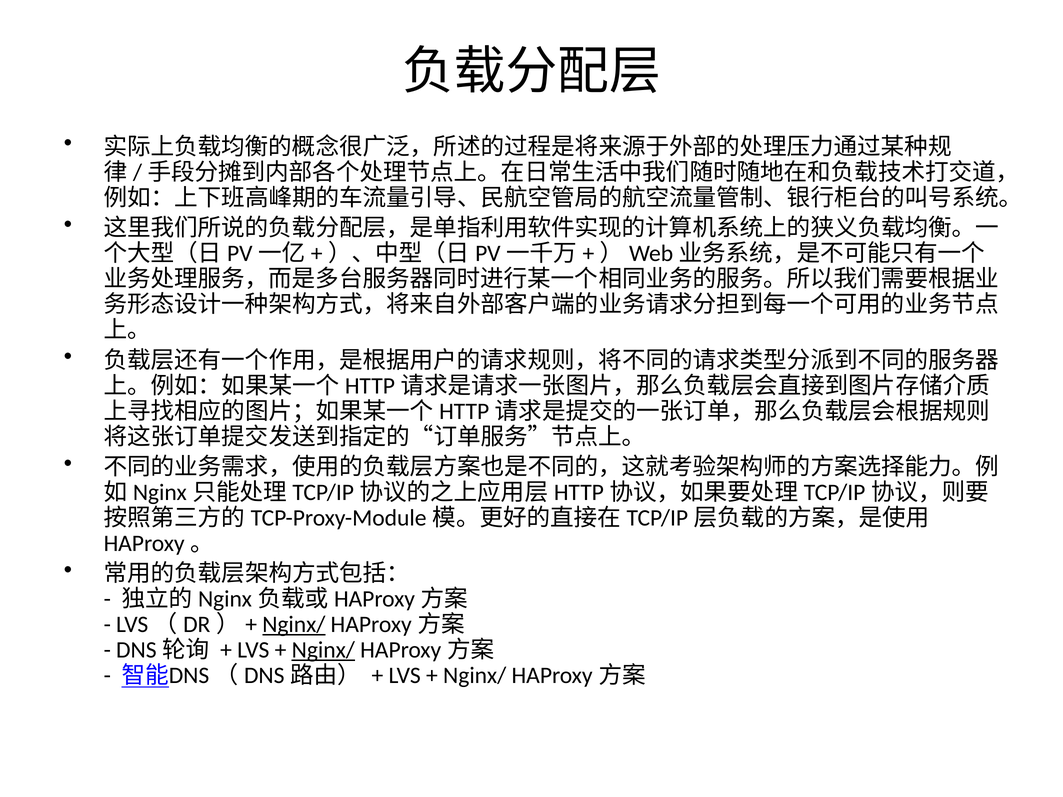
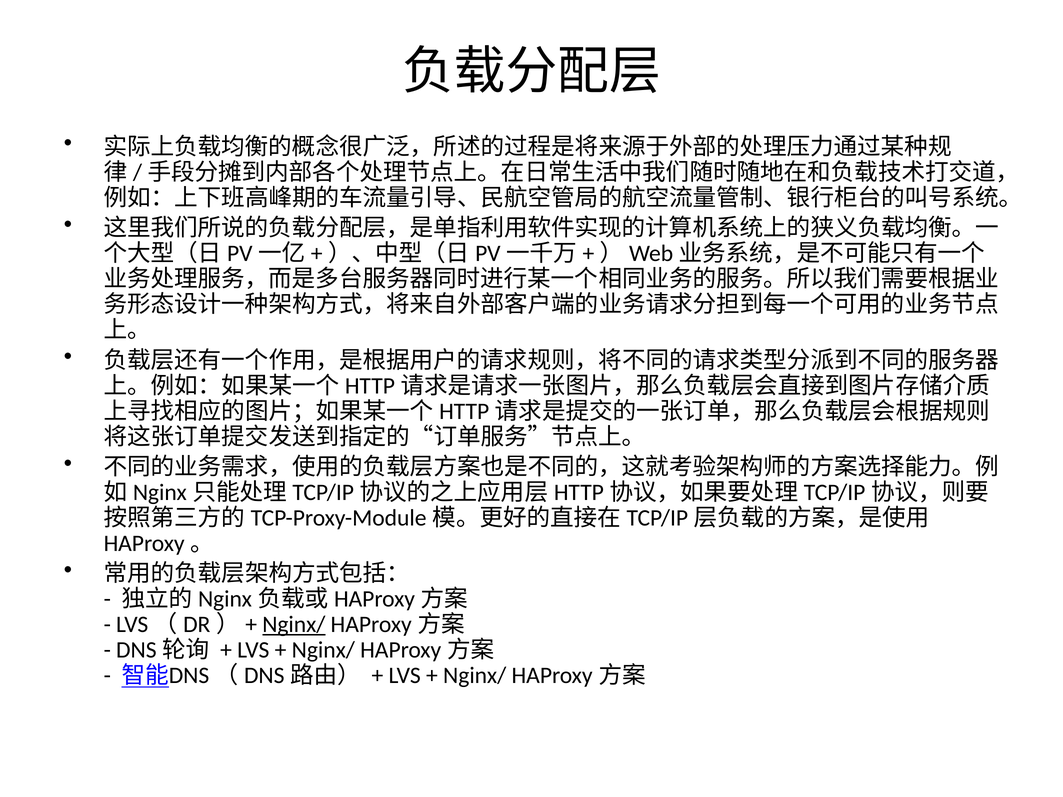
Nginx/ underline: present -> none (323, 650)
